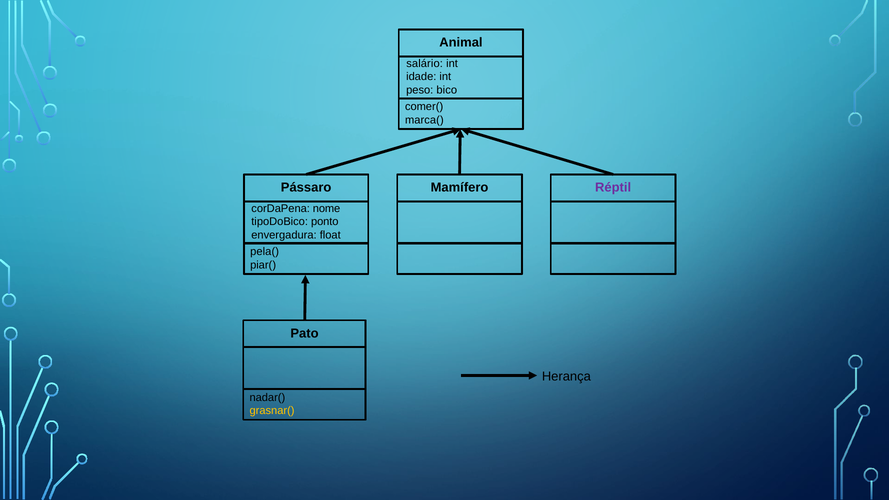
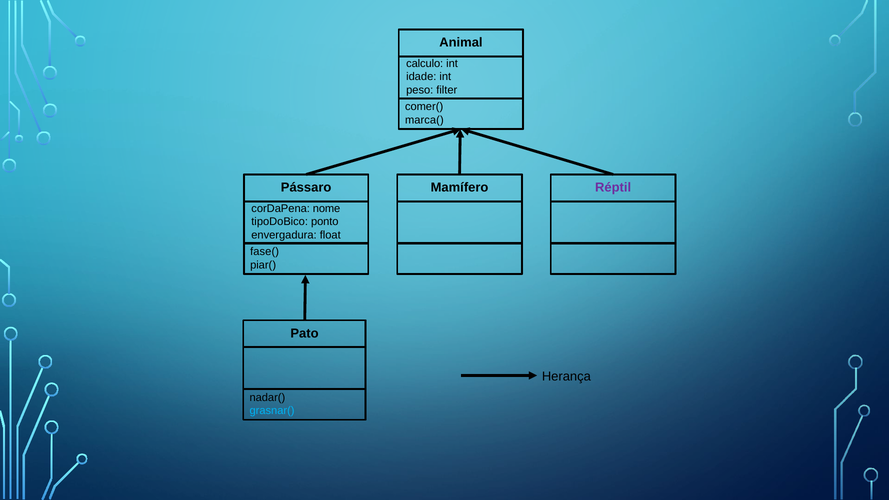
salário: salário -> calculo (425, 63)
bico: bico -> filter (447, 90)
pela(: pela( -> fase( (265, 252)
grasnar( colour: yellow -> light blue (272, 411)
